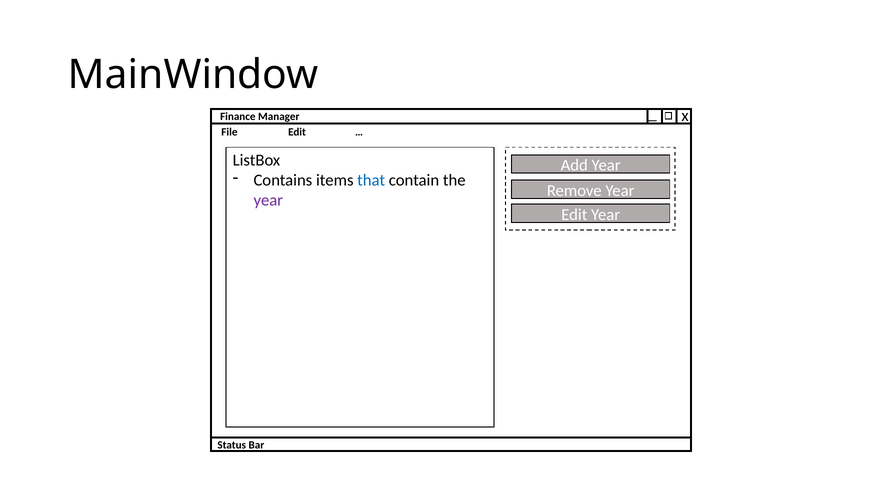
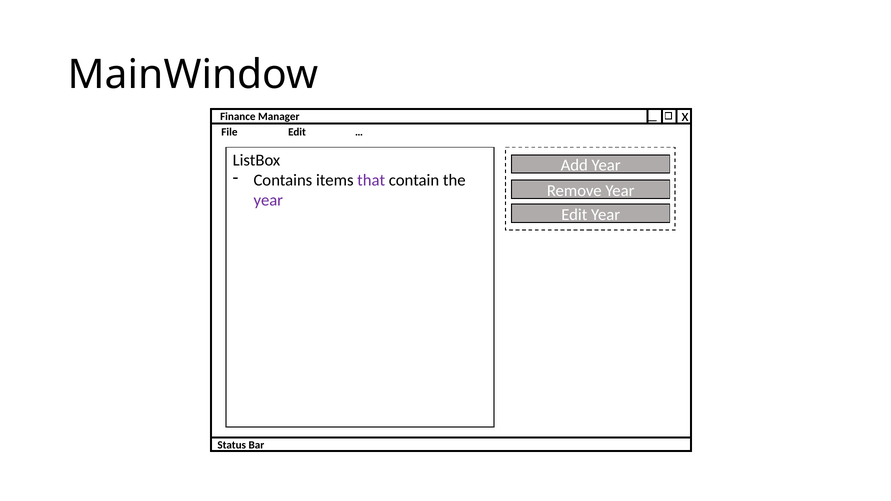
that colour: blue -> purple (371, 180)
